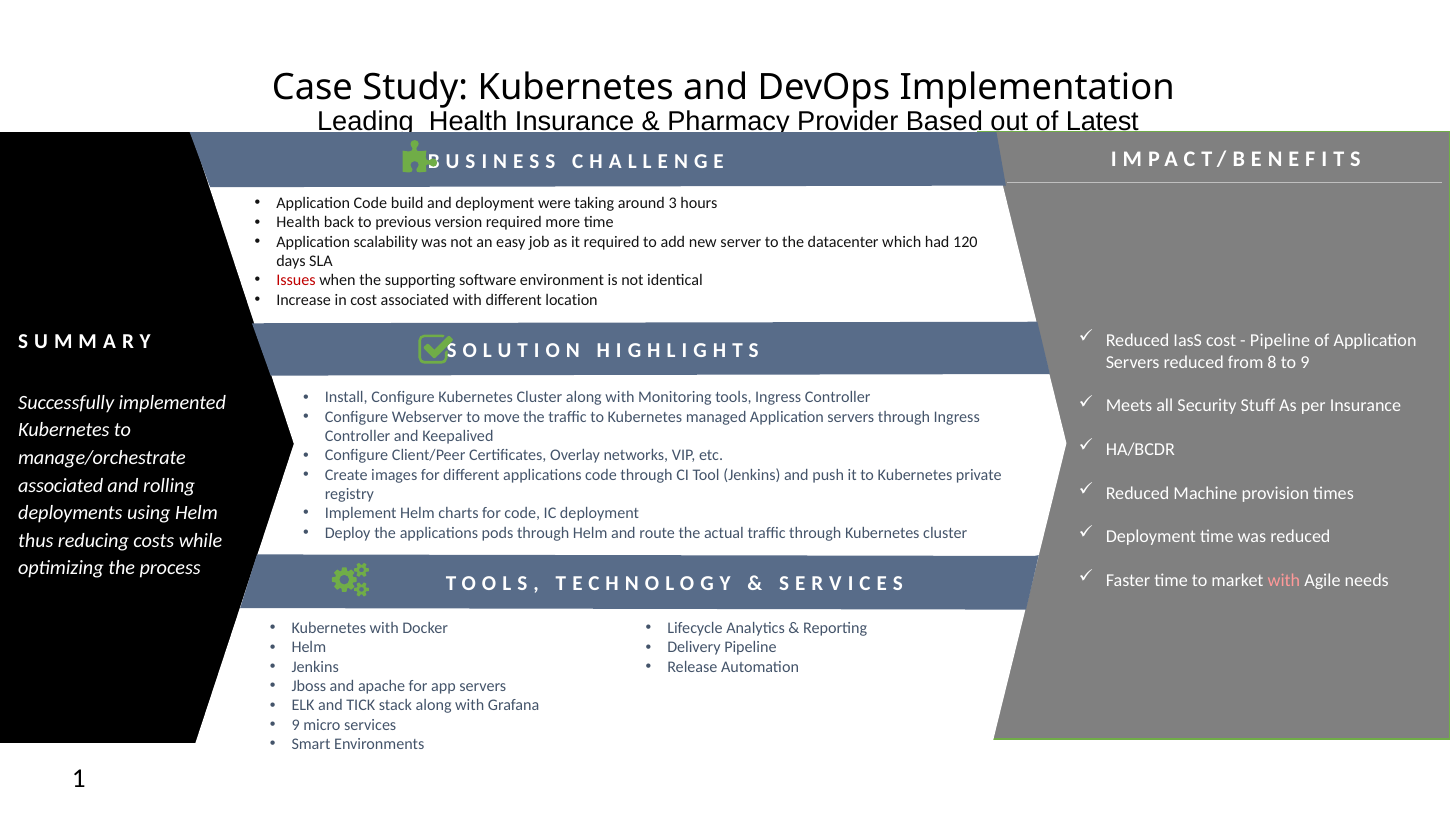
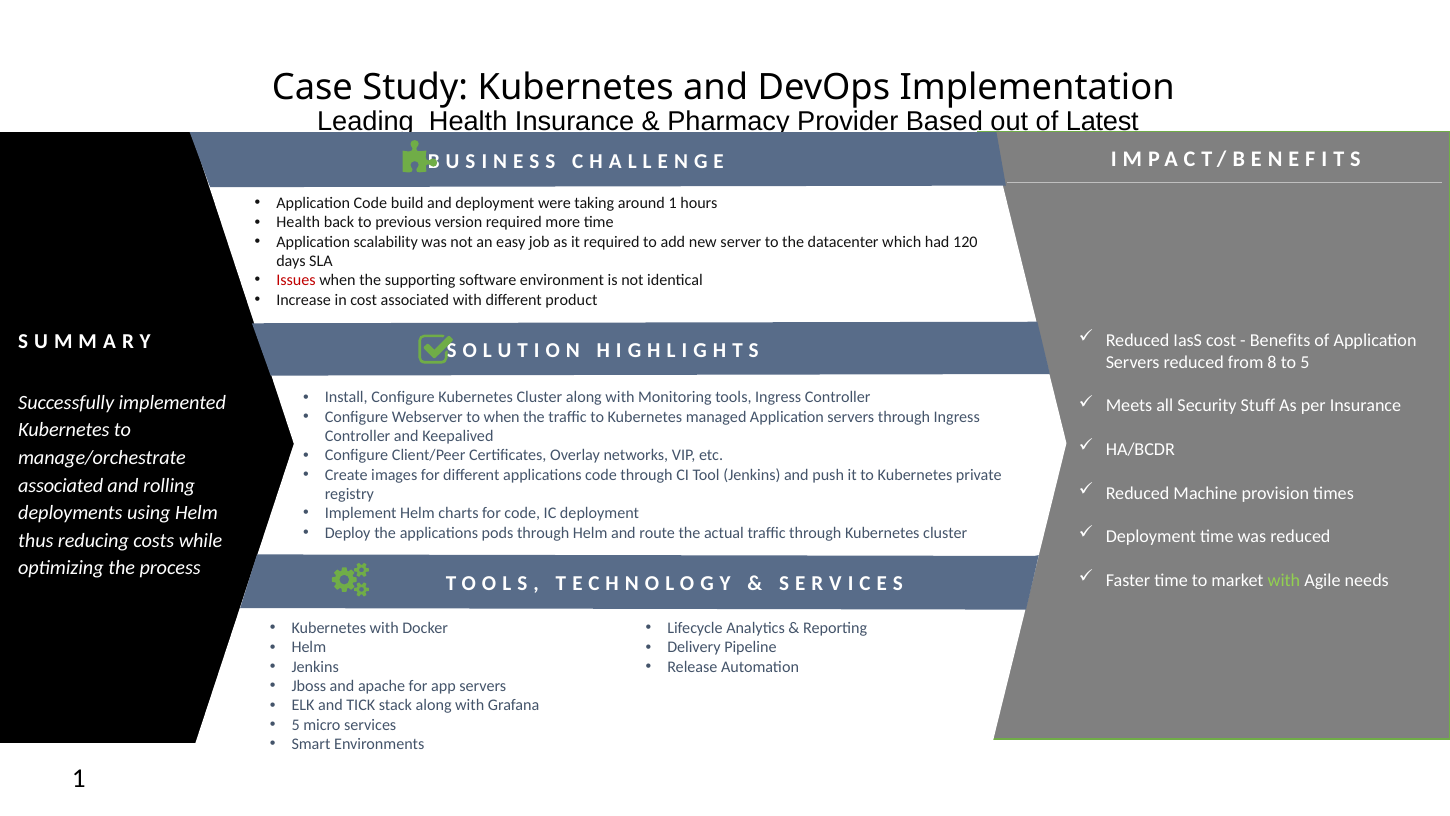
around 3: 3 -> 1 (673, 203)
location: location -> product (571, 300)
Pipeline: Pipeline -> Benefits (1280, 341)
to 9: 9 -> 5 (1305, 362)
to move: move -> when (502, 417)
with colour: pink -> light green (1284, 580)
9: 9 -> 5 (296, 725)
